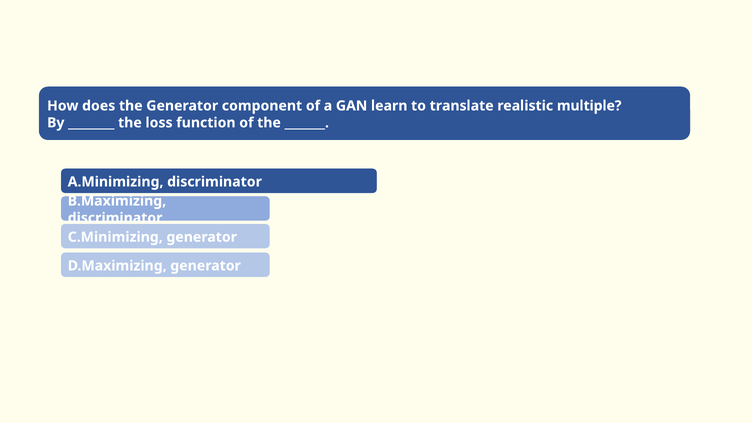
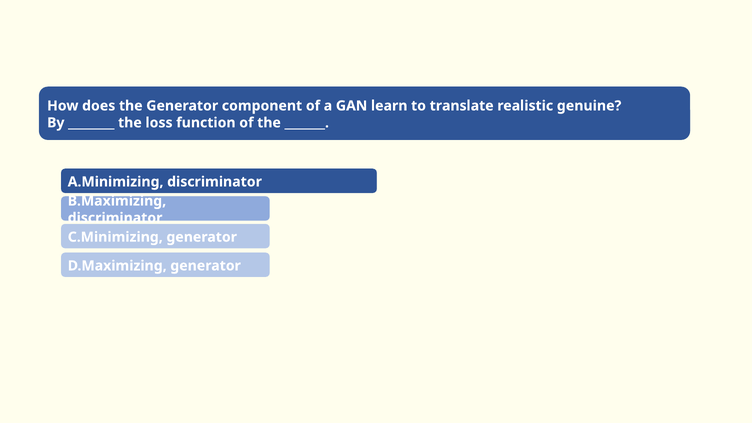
multiple: multiple -> genuine (589, 106)
